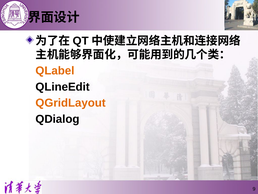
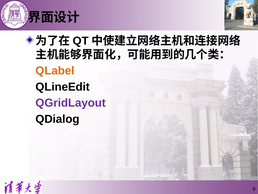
QGridLayout colour: orange -> purple (71, 103)
